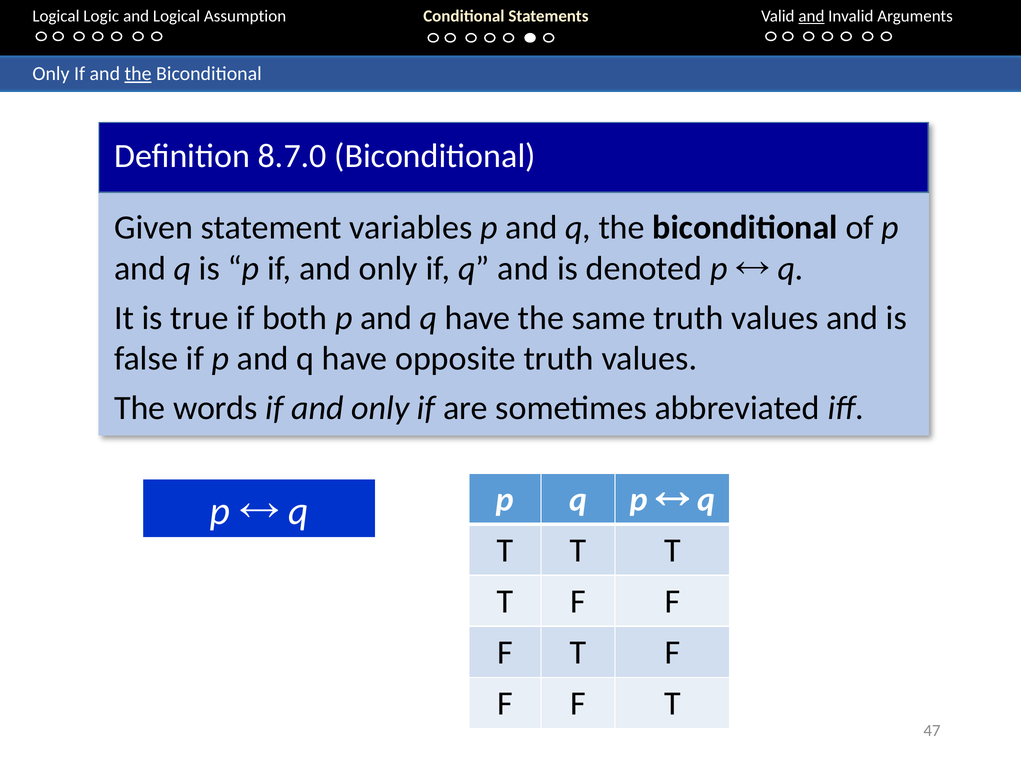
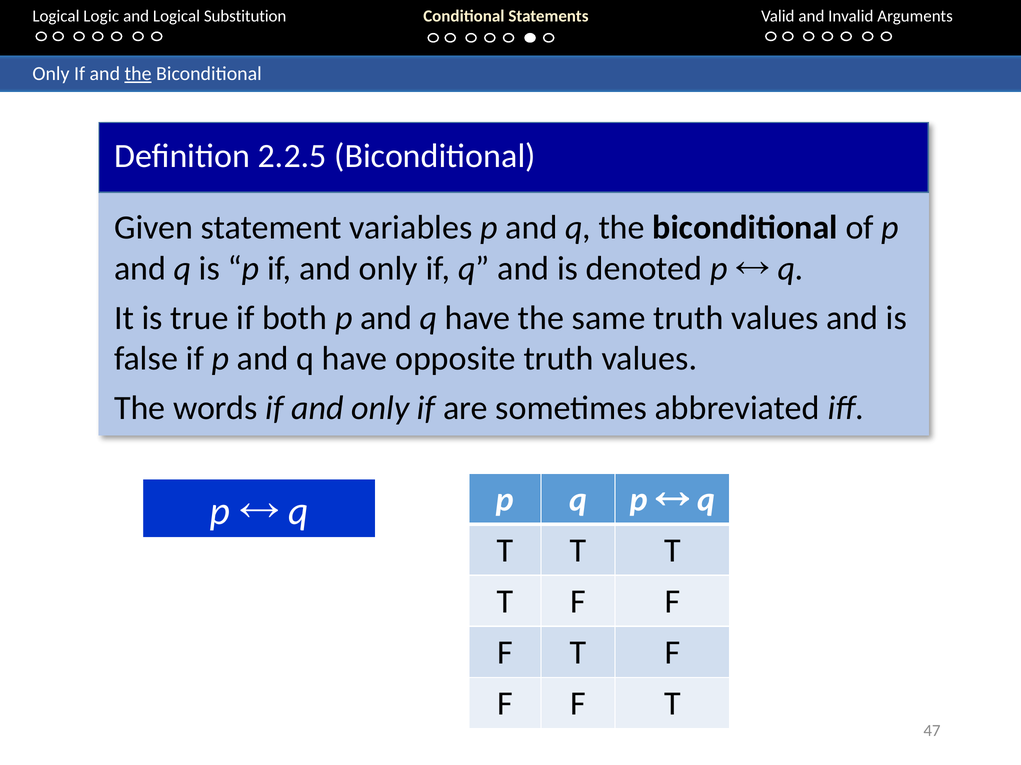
Assumption: Assumption -> Substitution (245, 16)
and underline: present -> none (811, 16)
8.7.0: 8.7.0 -> 2.2.5 (292, 156)
